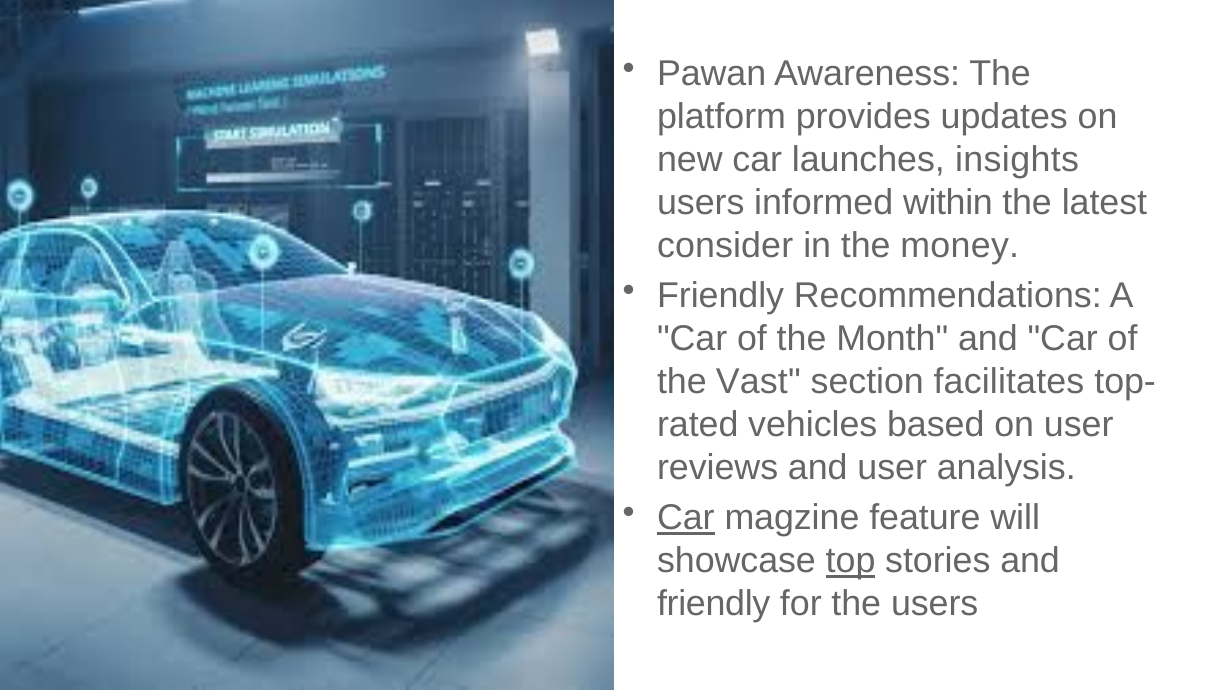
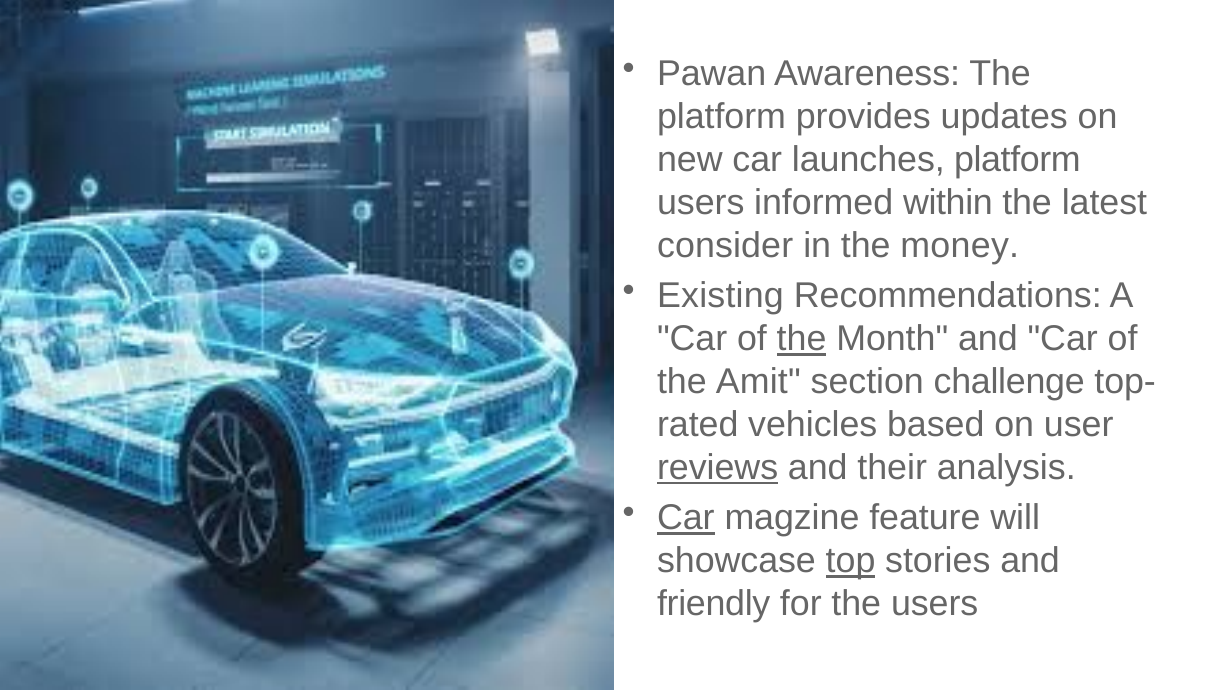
launches insights: insights -> platform (1017, 160)
Friendly: Friendly -> Existing (720, 296)
the underline: none -> present (802, 339)
Vast: Vast -> Amit (758, 382)
facilitates: facilitates -> challenge (1009, 382)
reviews underline: none -> present (718, 468)
and user: user -> their (892, 468)
